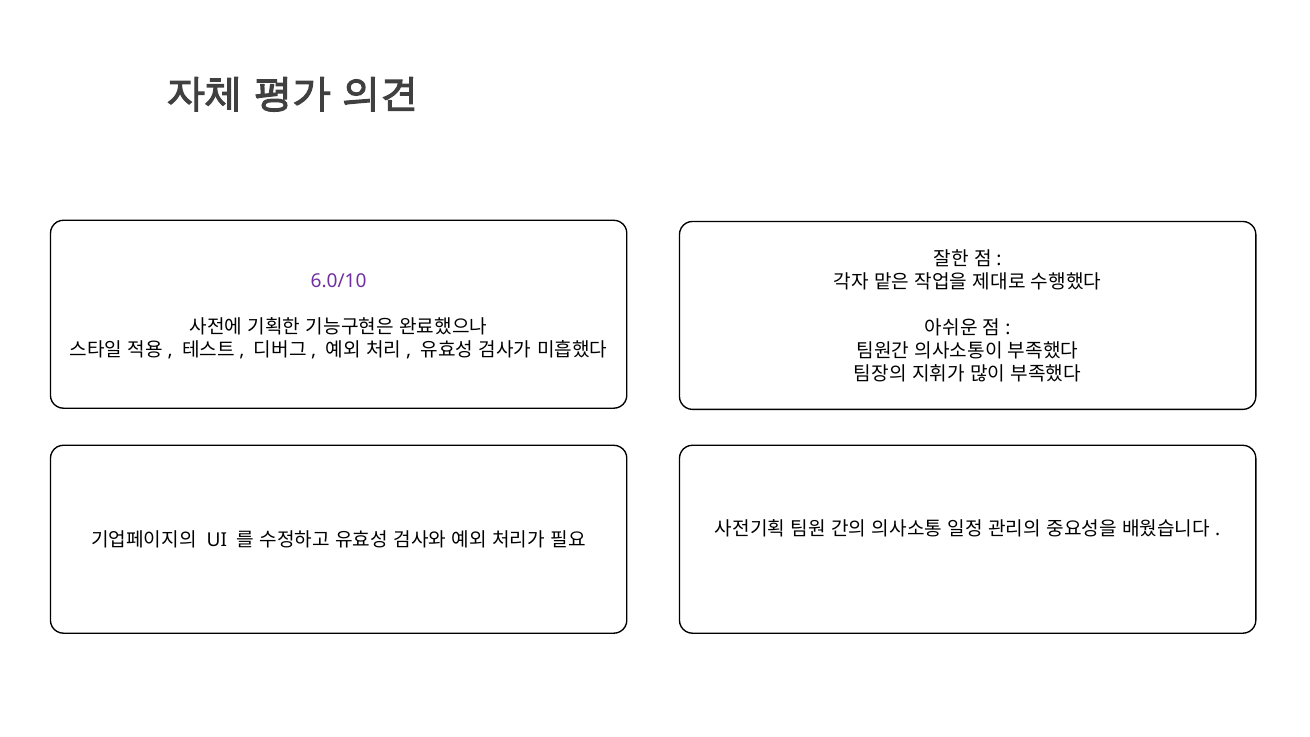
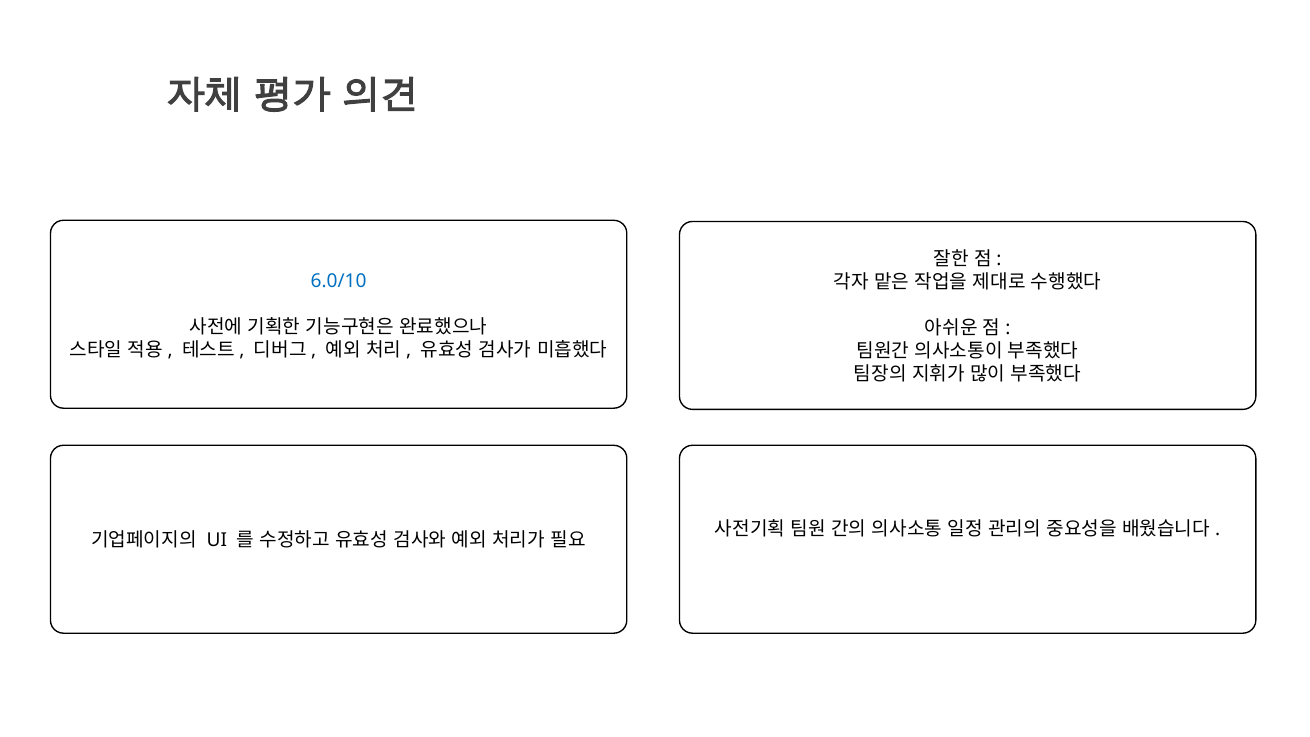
6.0/10 colour: purple -> blue (339, 281)
